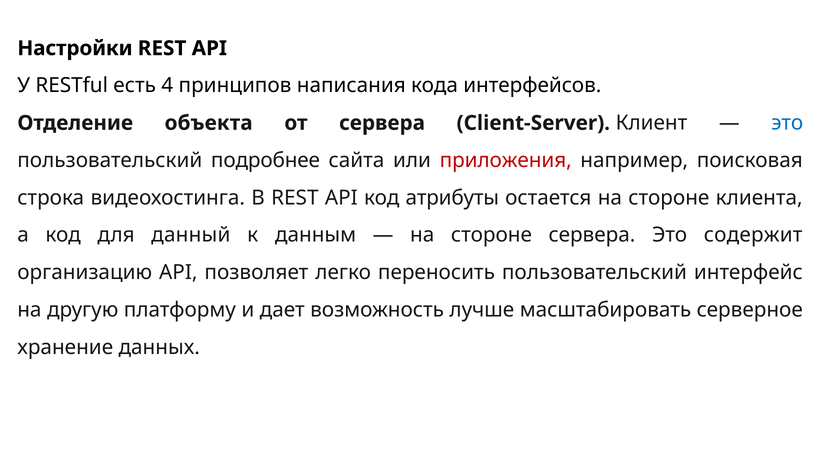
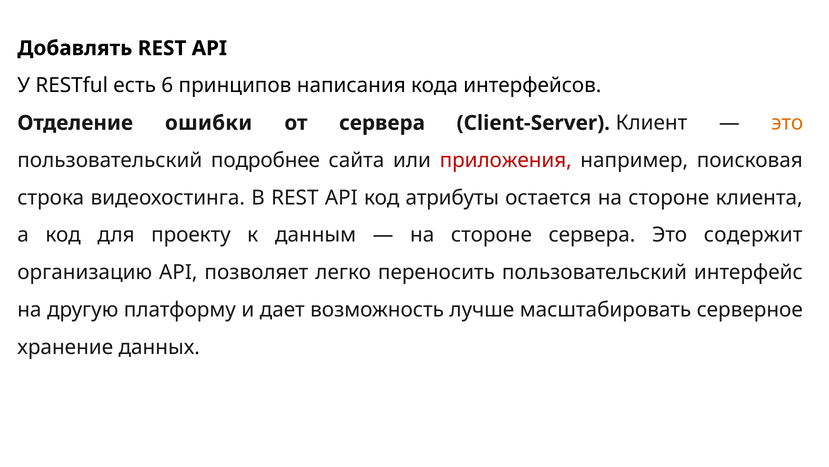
Настройки: Настройки -> Добавлять (75, 48)
4: 4 -> 6 (167, 86)
объекта: объекта -> ошибки (209, 123)
это colour: blue -> orange (787, 123)
данный: данный -> проекту (191, 235)
